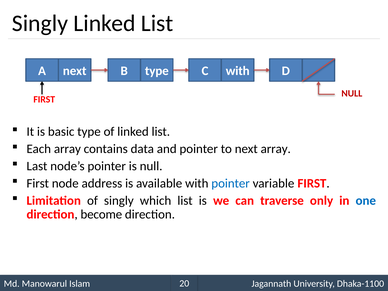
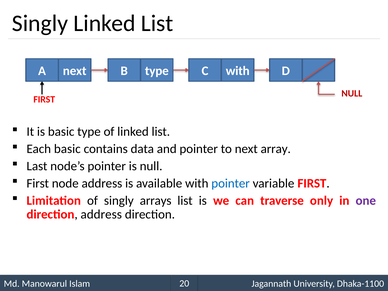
Each array: array -> basic (67, 149)
which: which -> arrays (156, 201)
one colour: blue -> purple (366, 201)
direction become: become -> address (101, 214)
